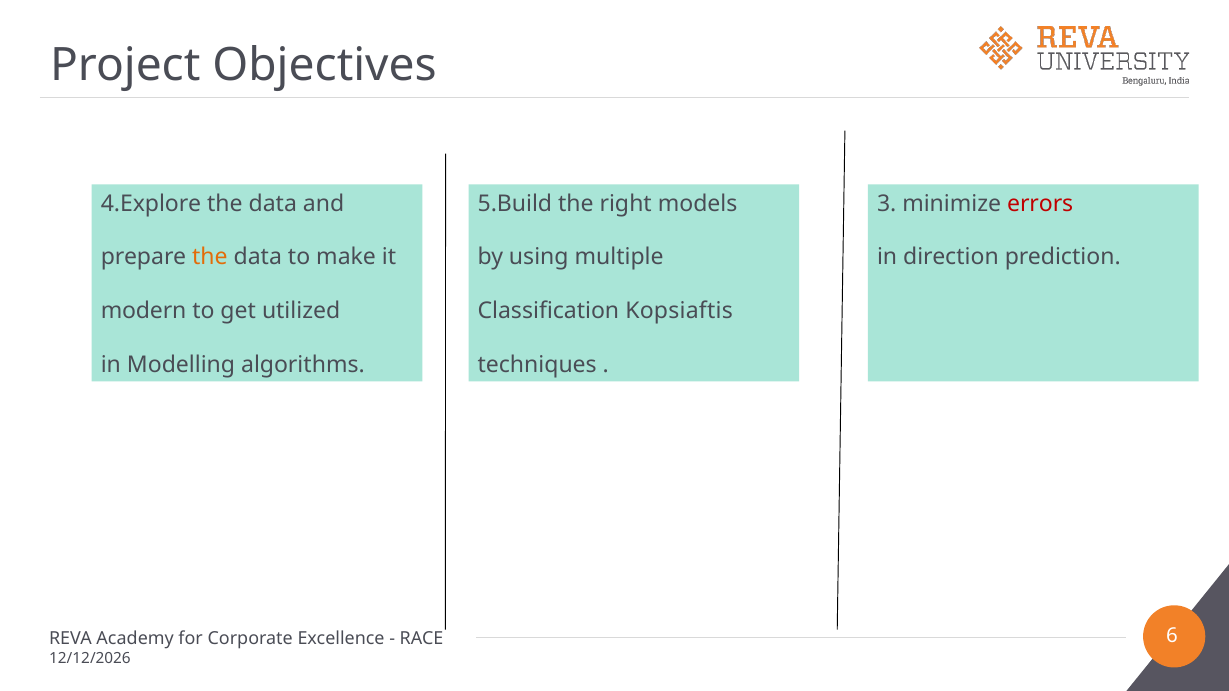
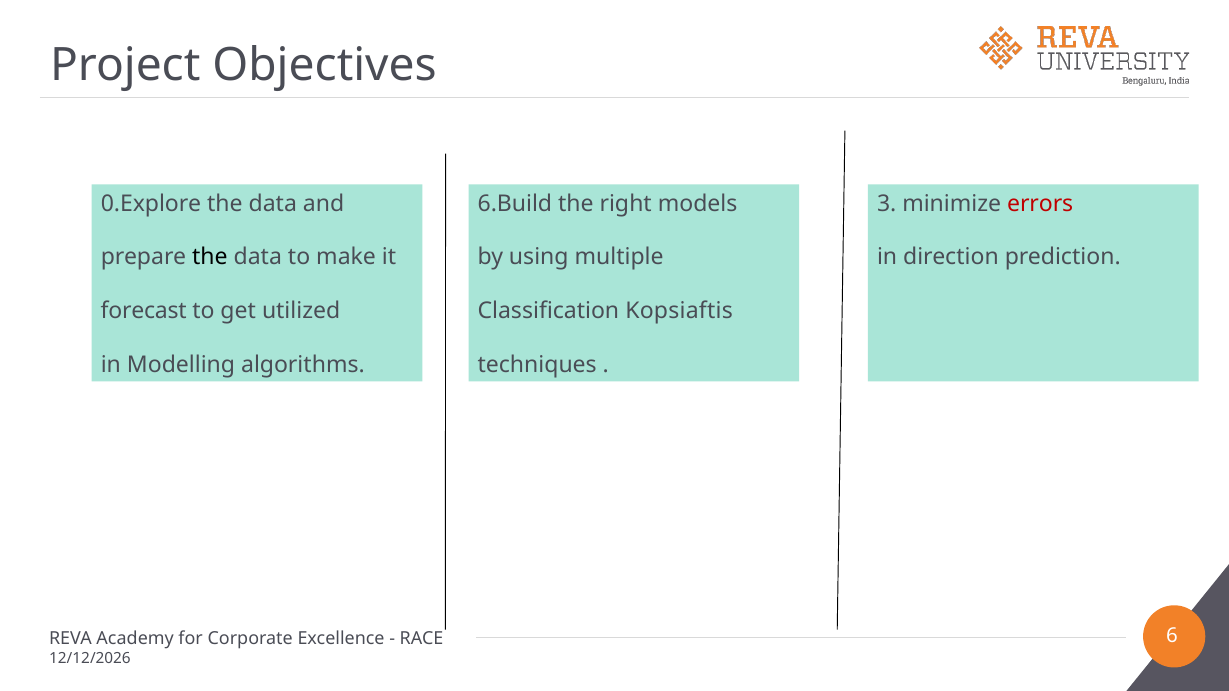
4.Explore: 4.Explore -> 0.Explore (151, 204)
5.Build: 5.Build -> 6.Build (515, 204)
the colour: orange -> black (210, 257)
modern: modern -> forecast (144, 311)
